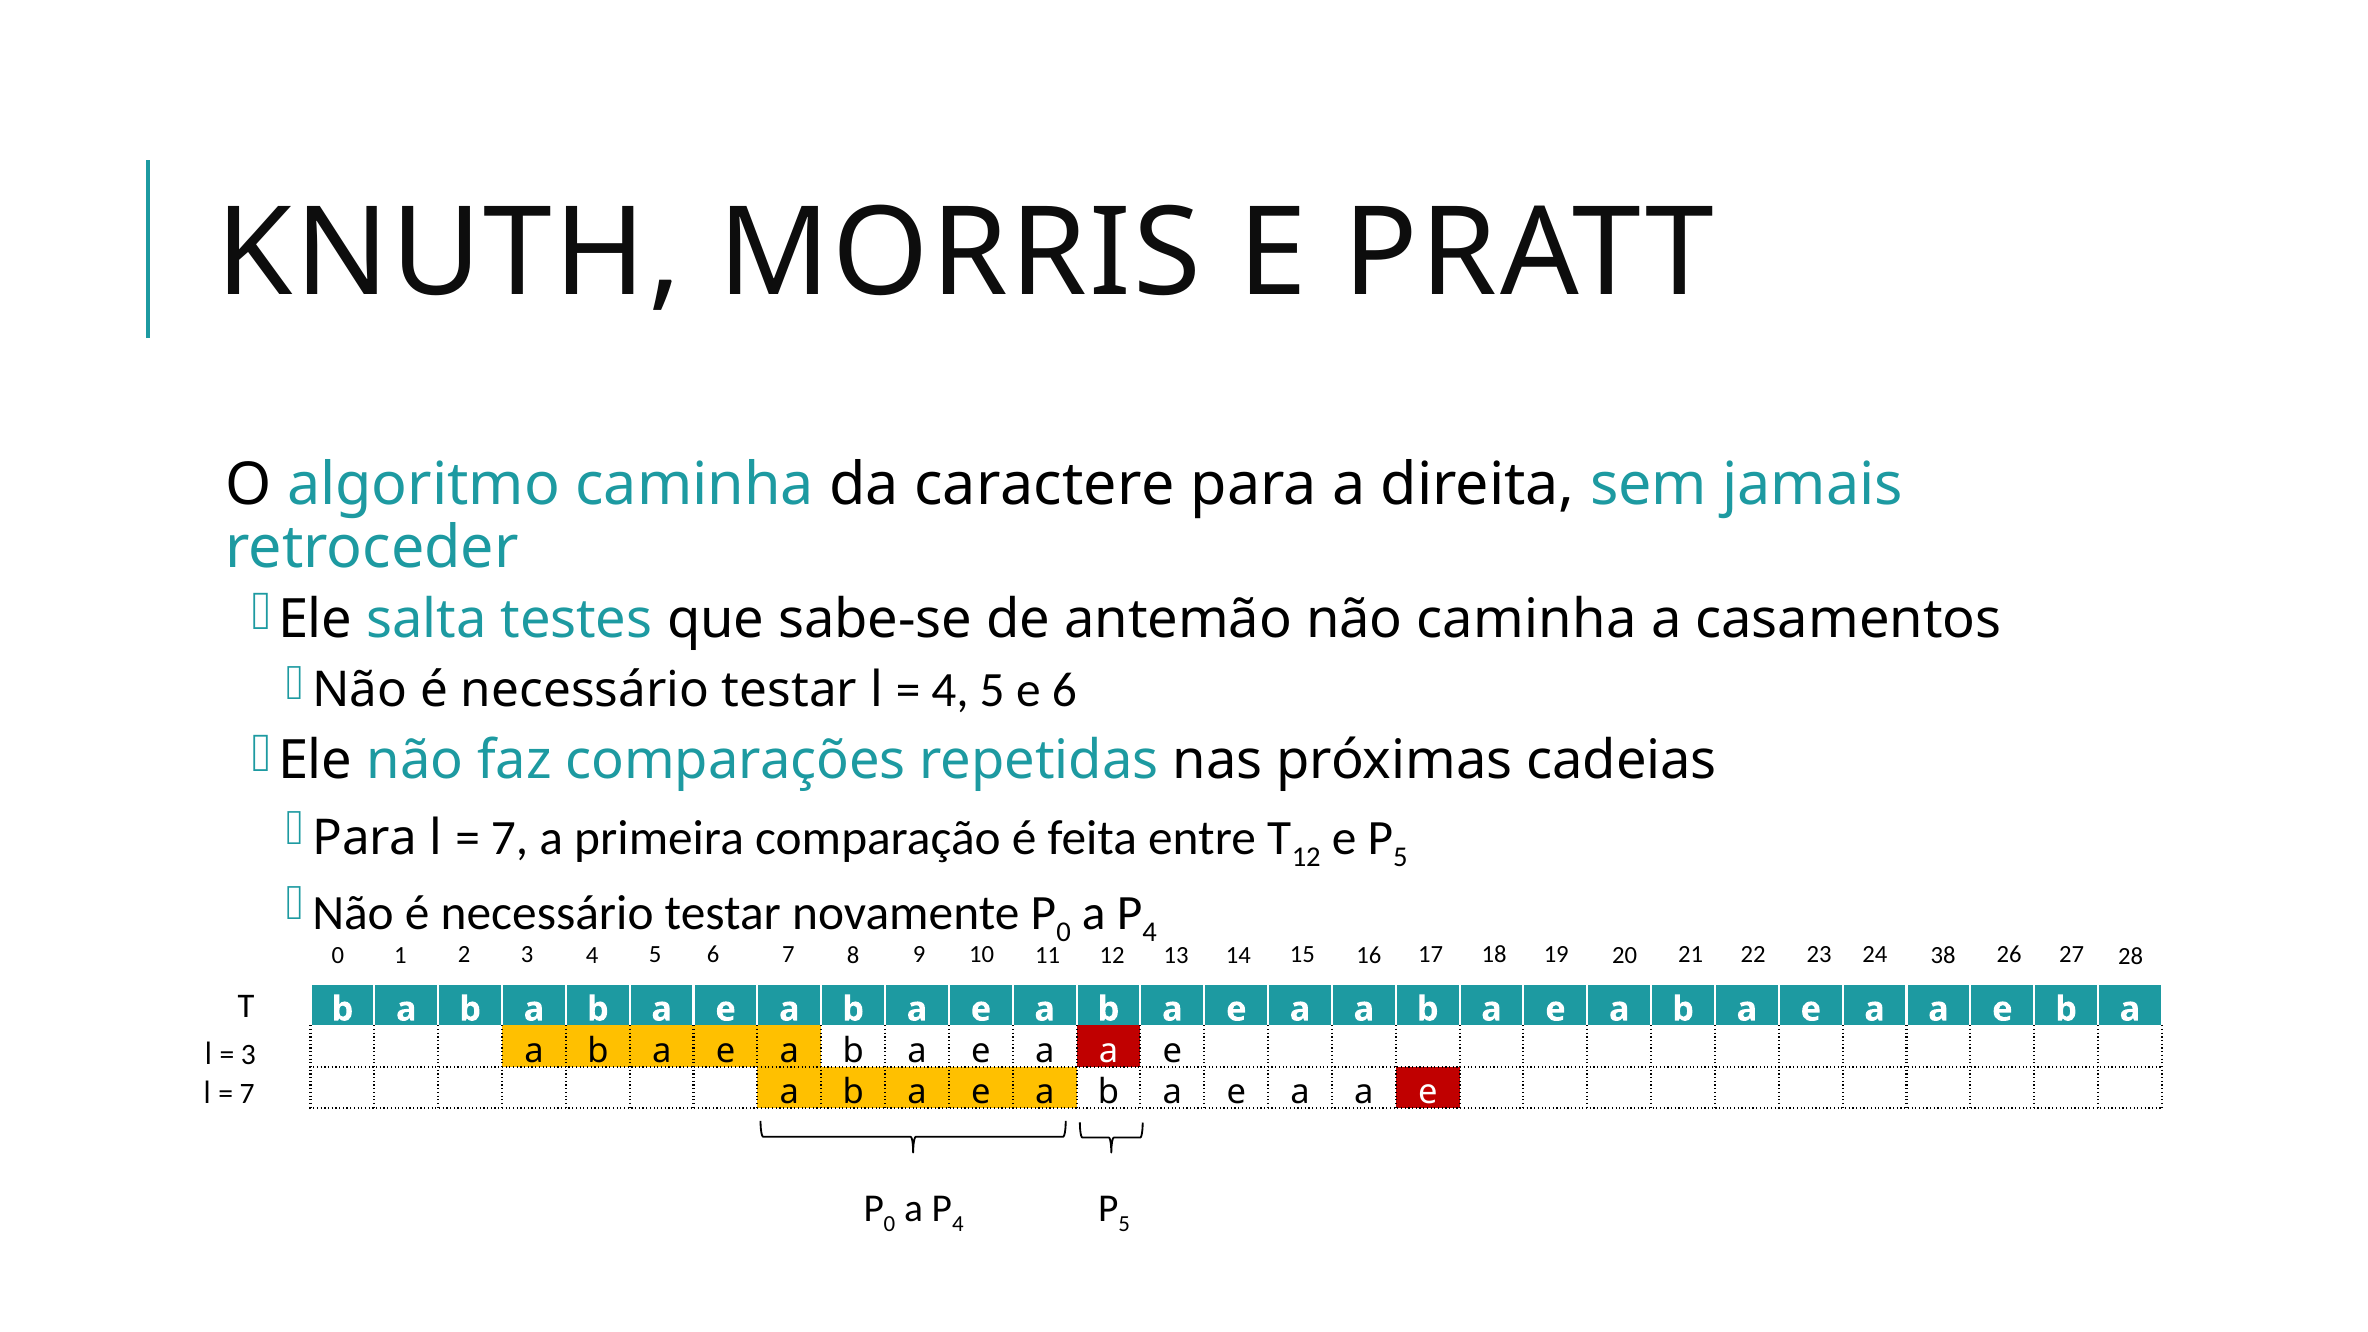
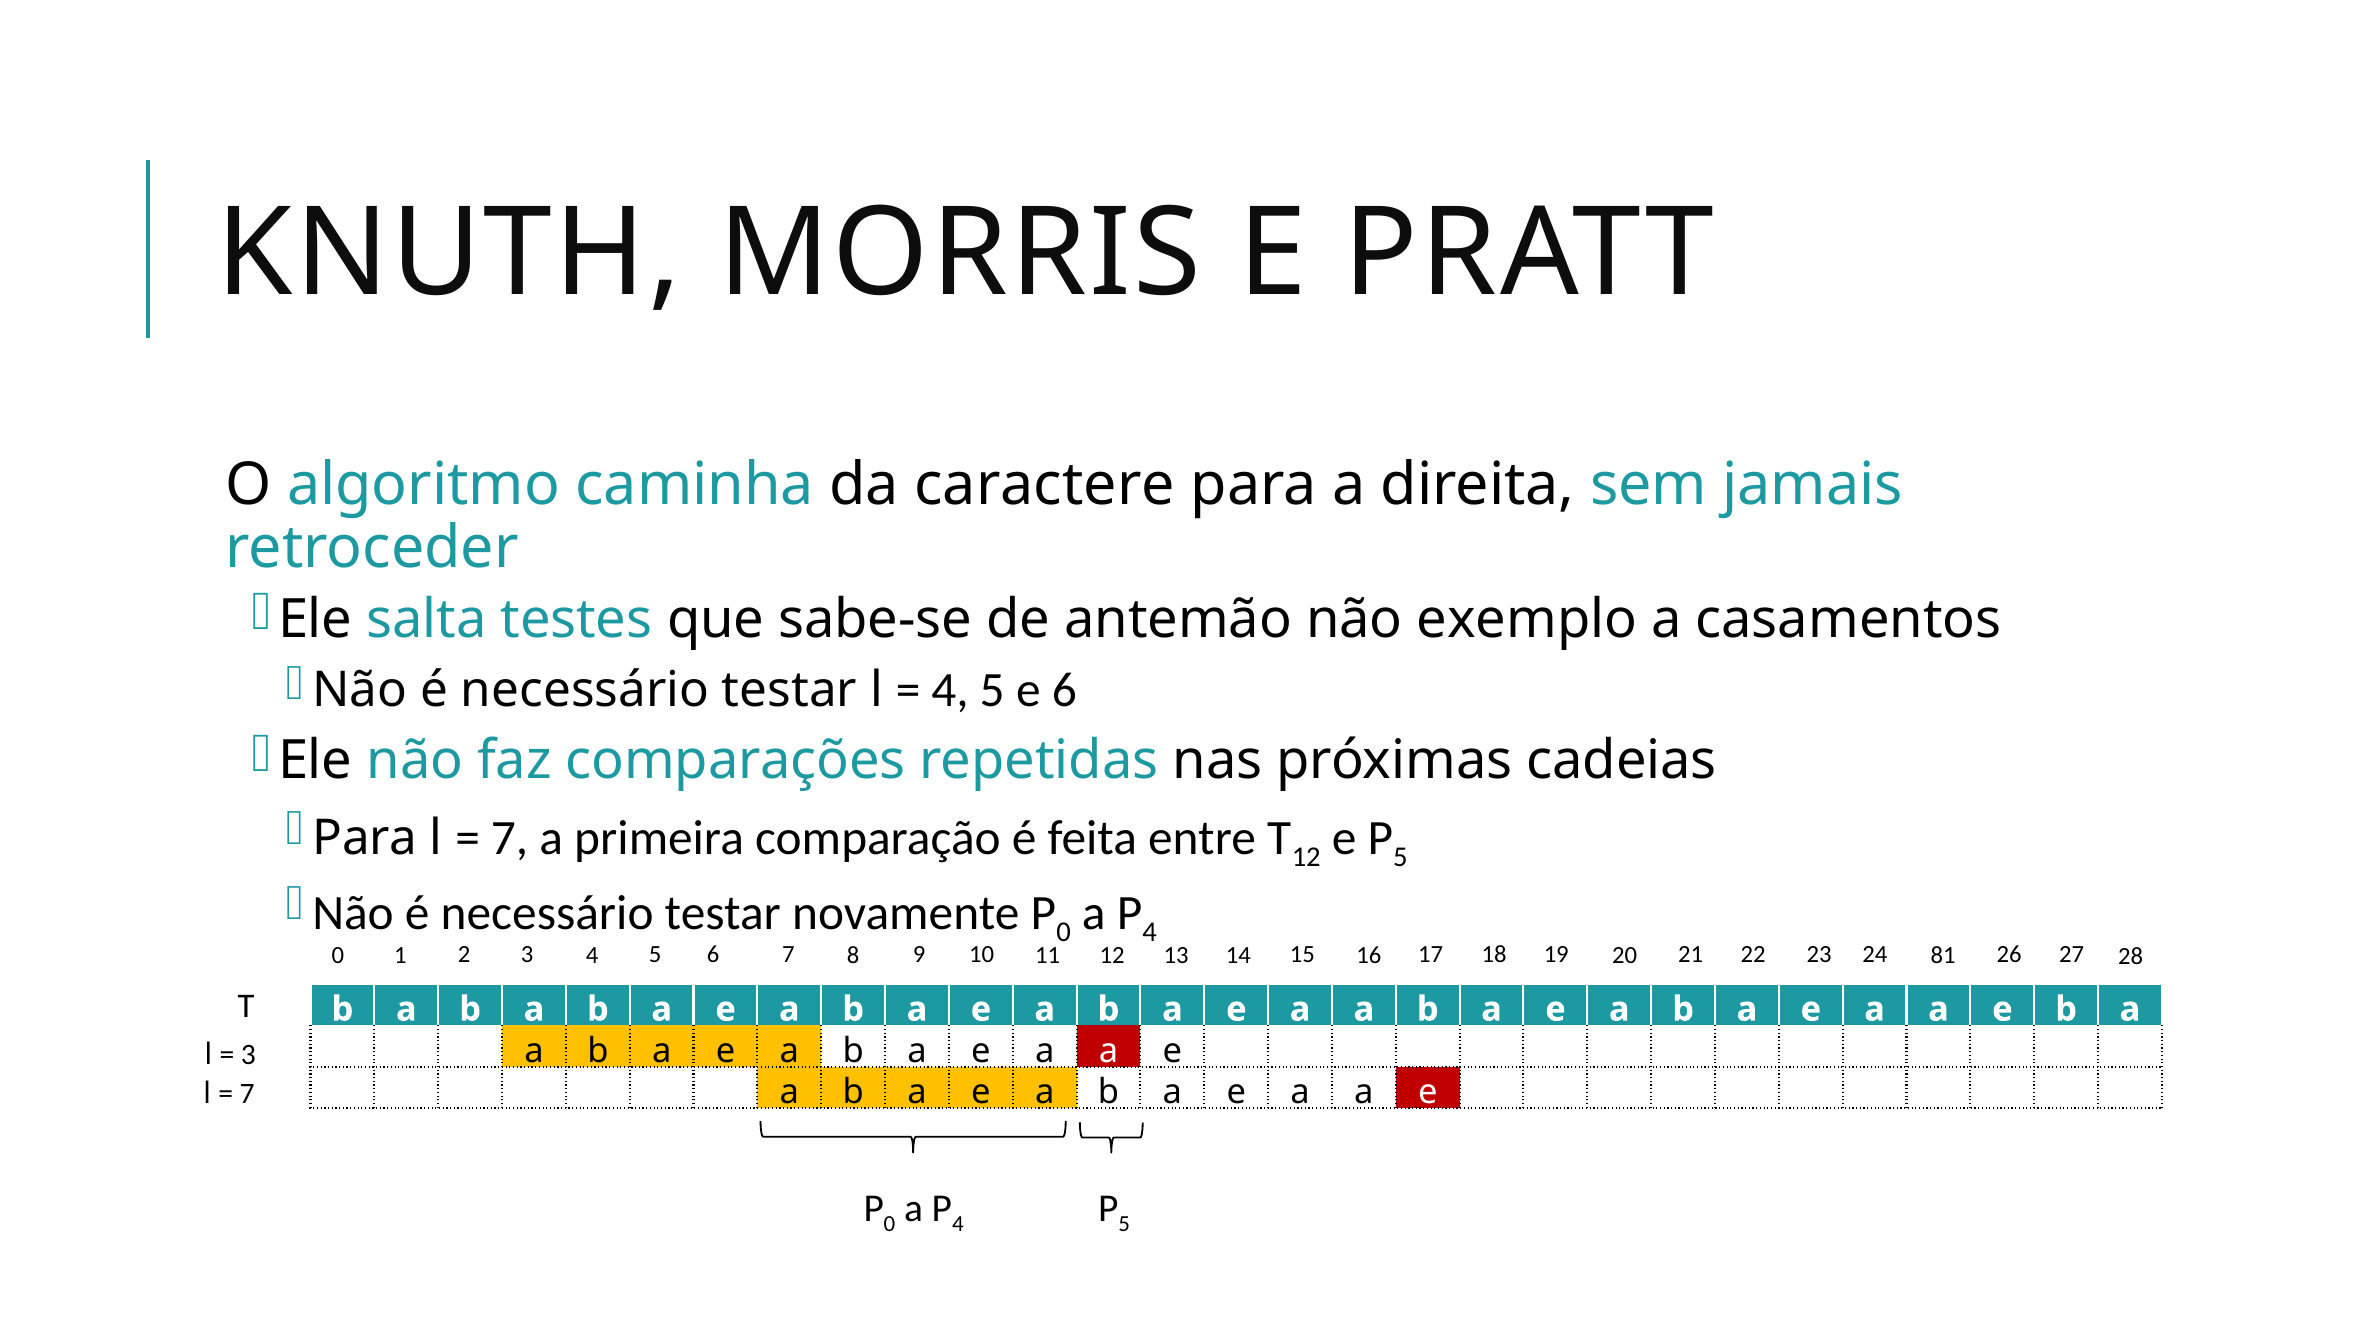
não caminha: caminha -> exemplo (1527, 620)
38: 38 -> 81 (1943, 955)
